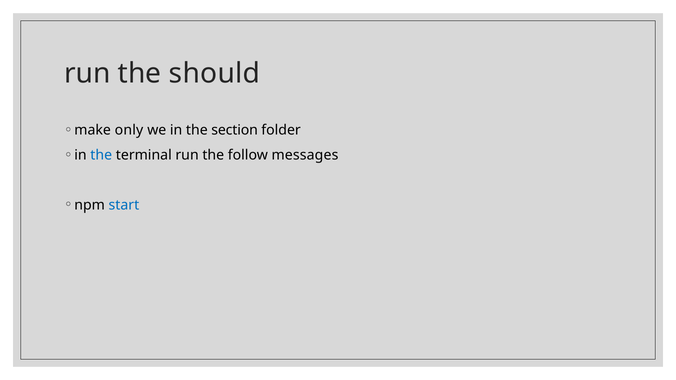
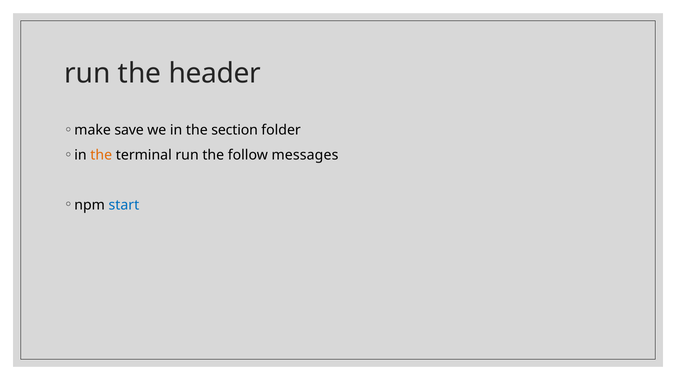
should: should -> header (215, 73)
only: only -> save (129, 130)
the colour: blue -> orange (101, 155)
